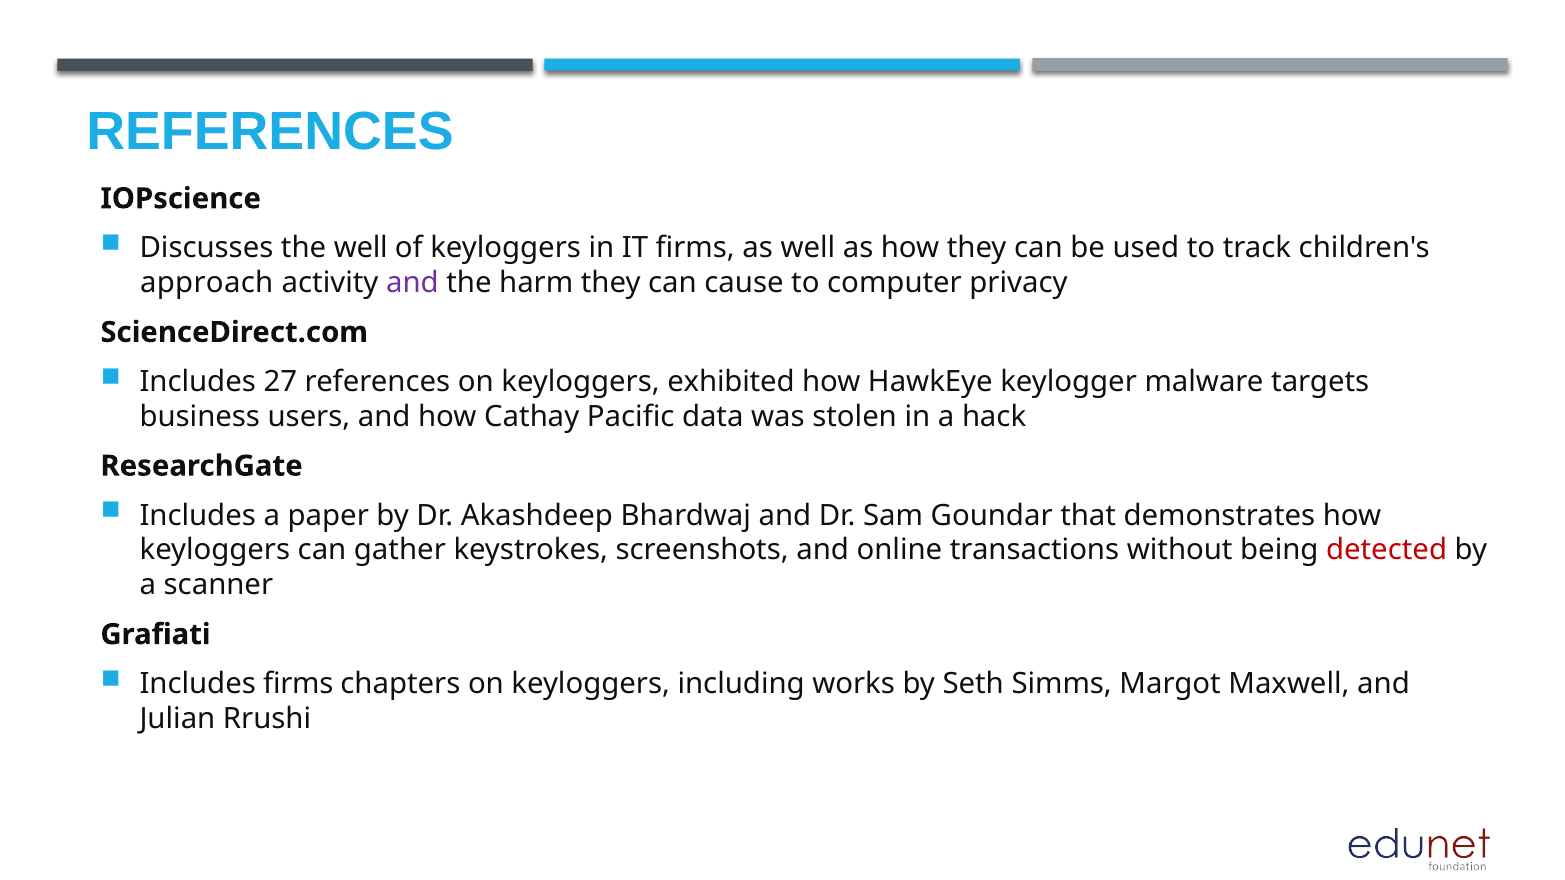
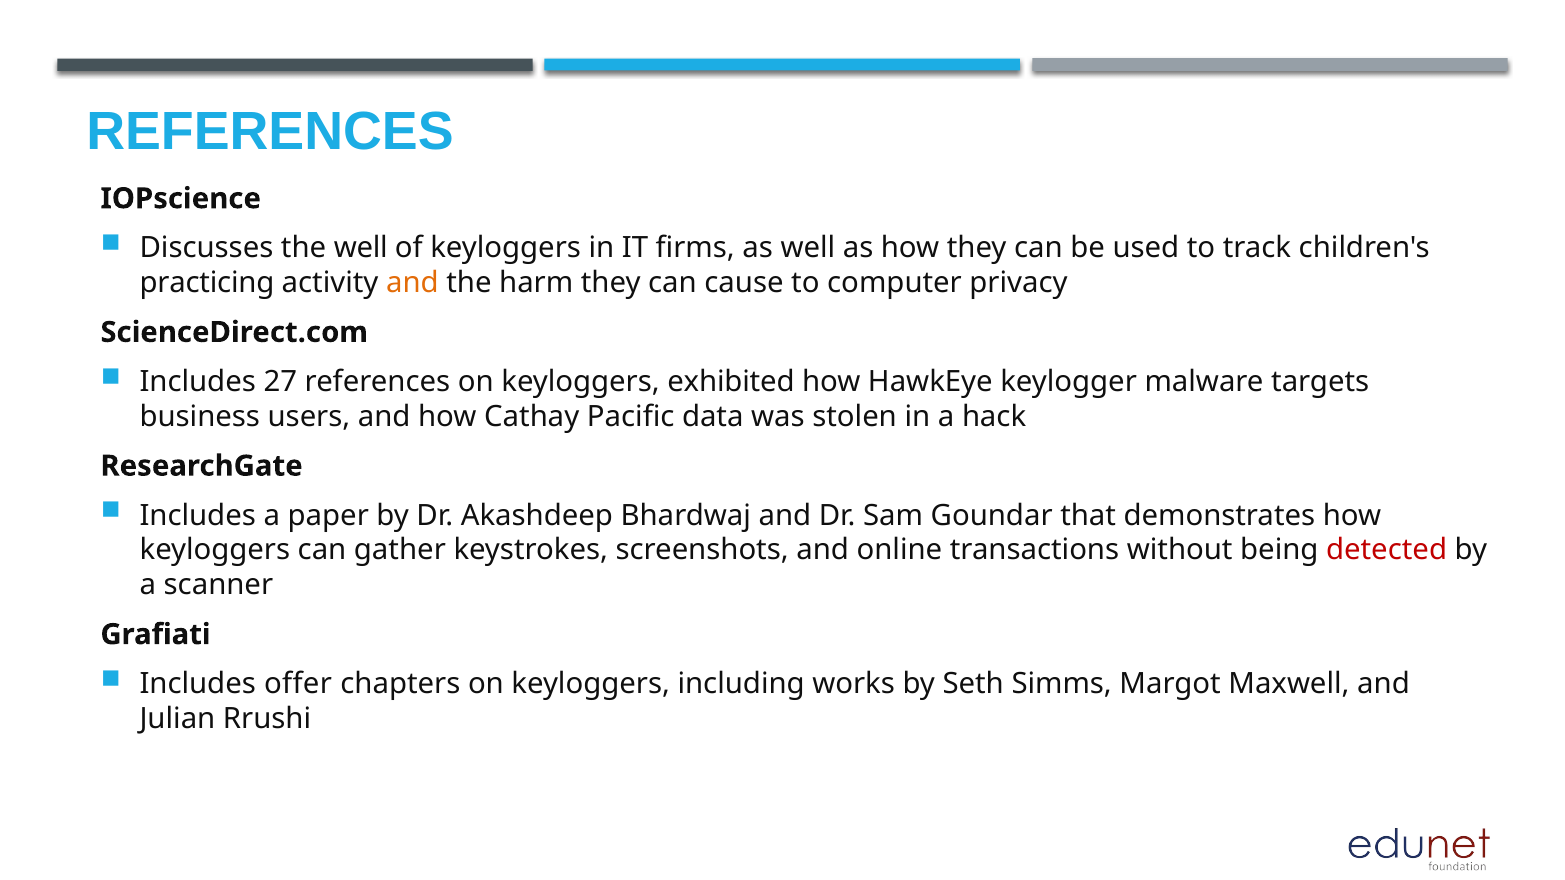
approach: approach -> practicing (207, 283)
and colour: purple -> orange (412, 283)
Includes firms: firms -> offer (298, 684)
